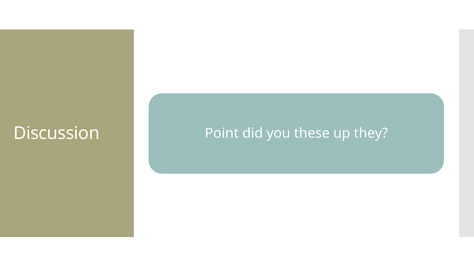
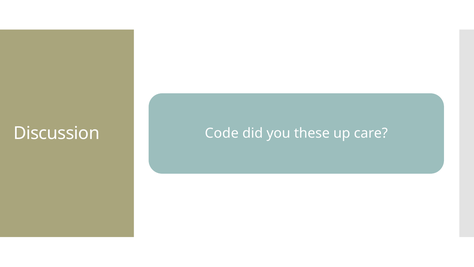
Point: Point -> Code (222, 133)
they: they -> care (371, 133)
